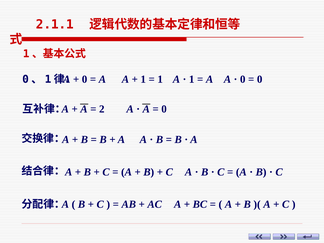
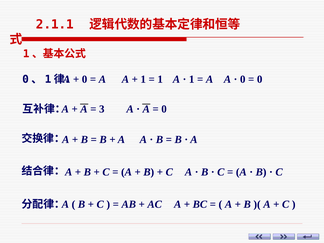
2: 2 -> 3 (102, 109)
